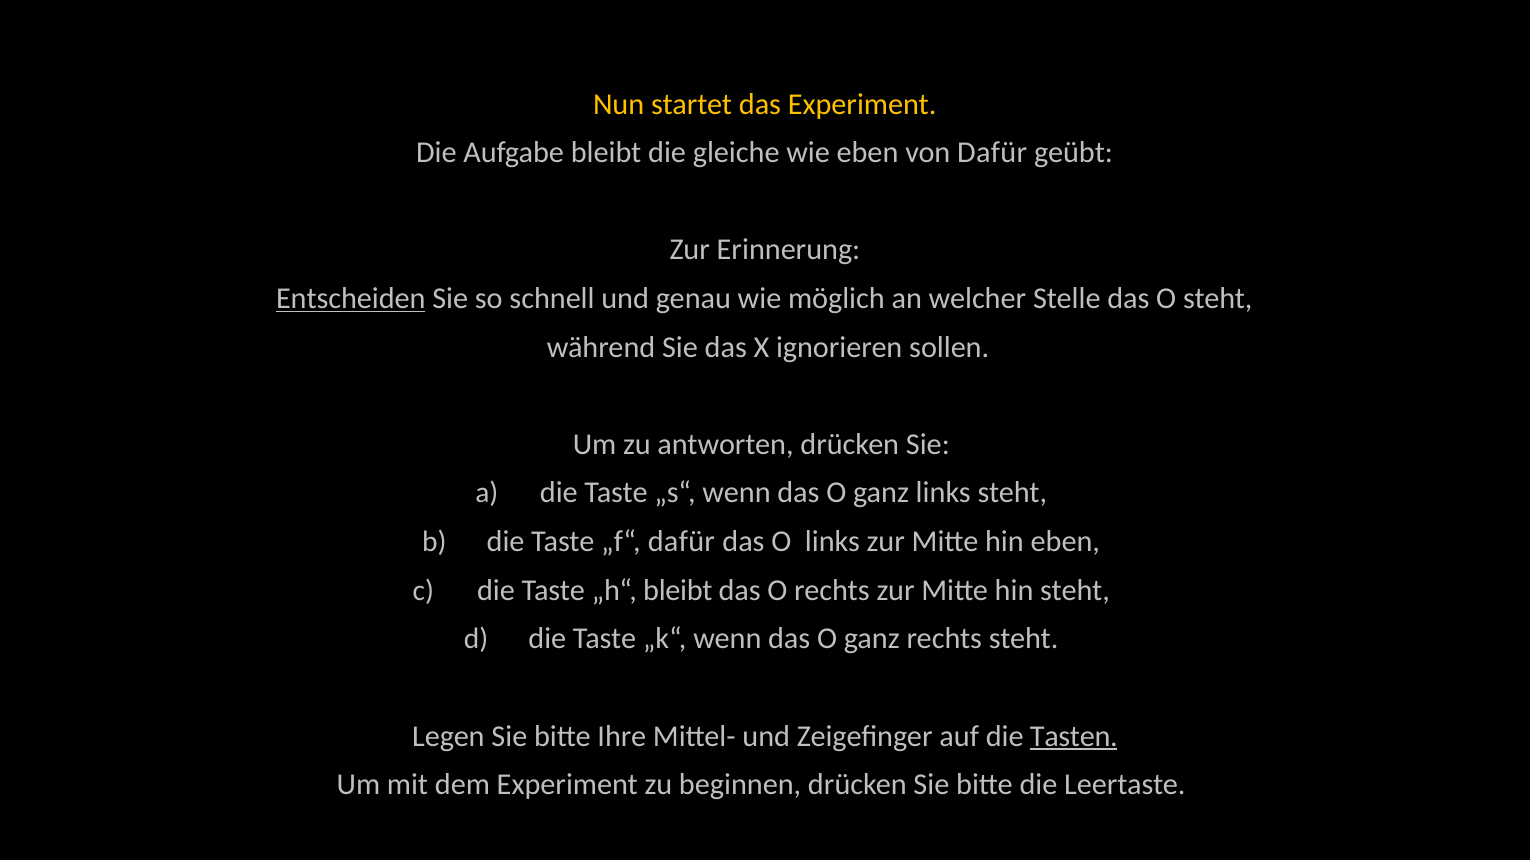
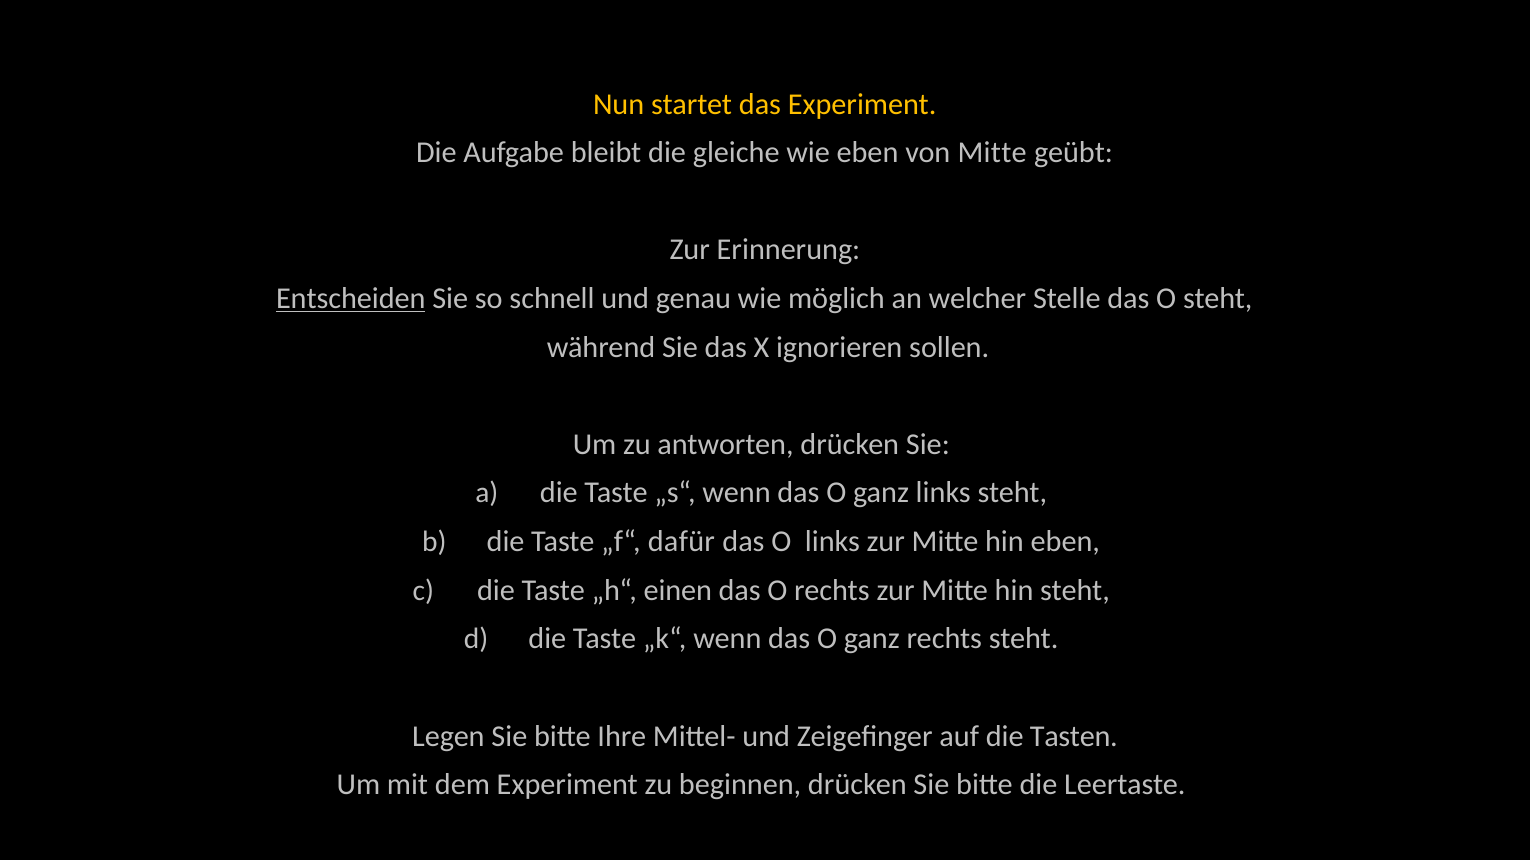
von Dafür: Dafür -> Mitte (992, 153)
„h“ bleibt: bleibt -> einen (678, 591)
Tasten underline: present -> none (1074, 737)
